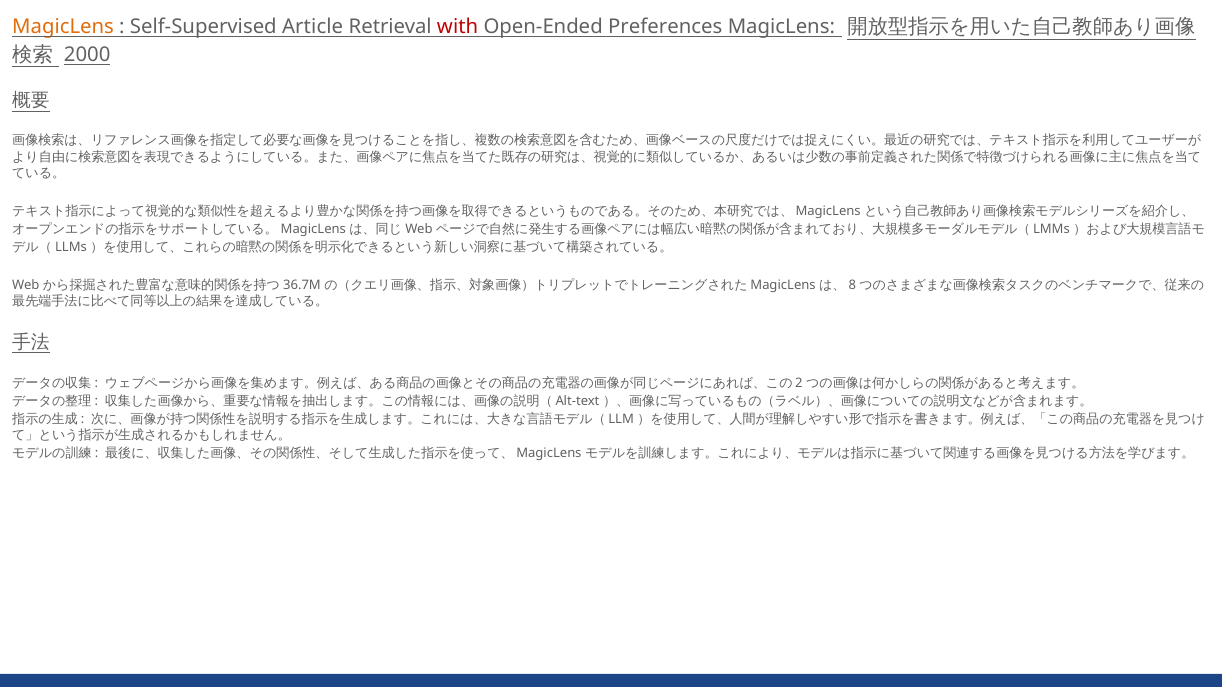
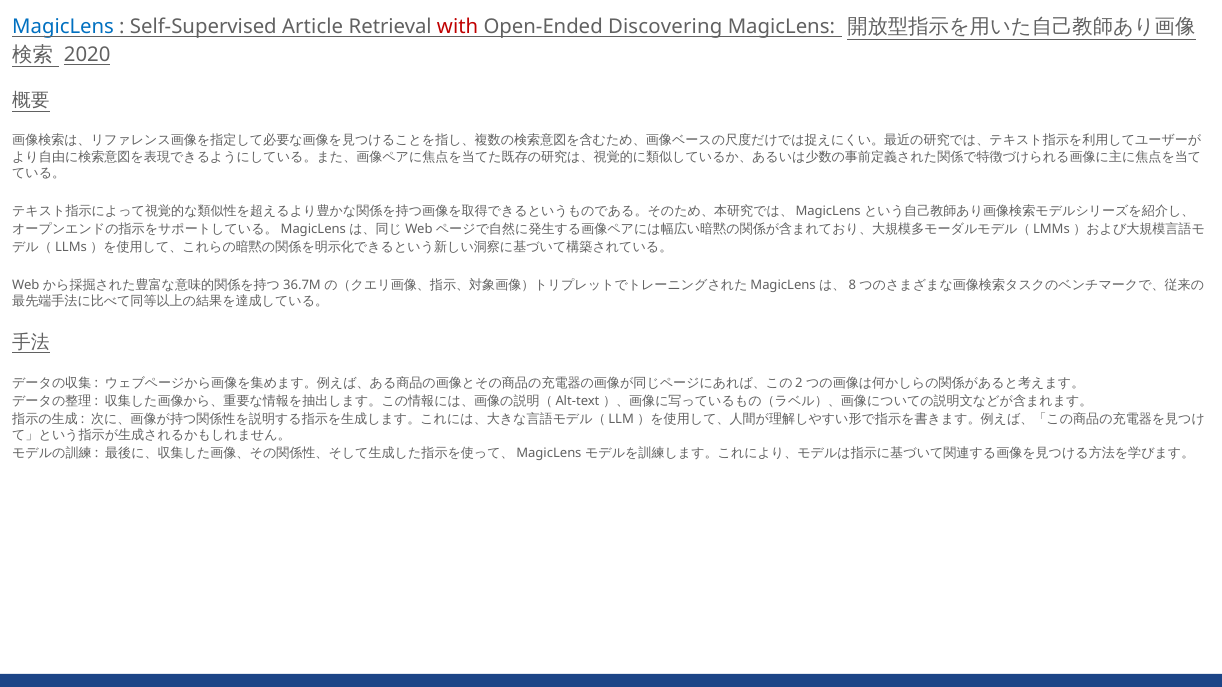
MagicLens colour: orange -> blue (63, 27)
Preferences: Preferences -> Discovering (665, 27)
2000: 2000 -> 2020 (87, 55)
